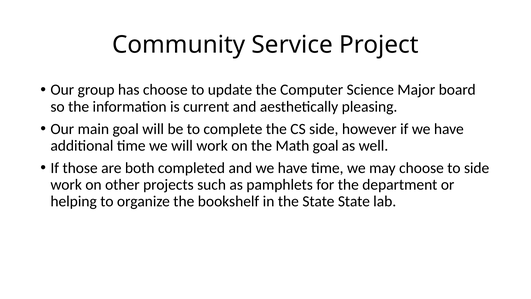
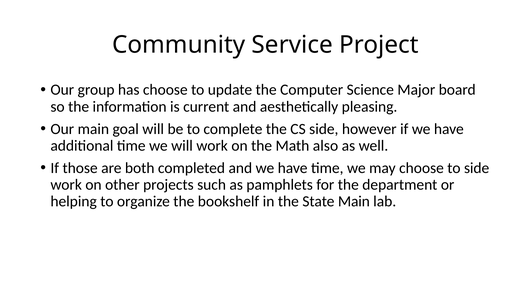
Math goal: goal -> also (325, 146)
State State: State -> Main (354, 201)
